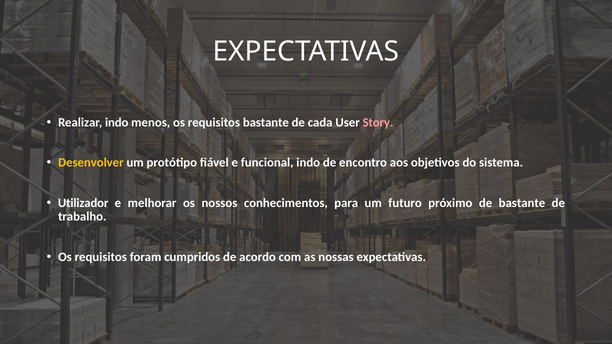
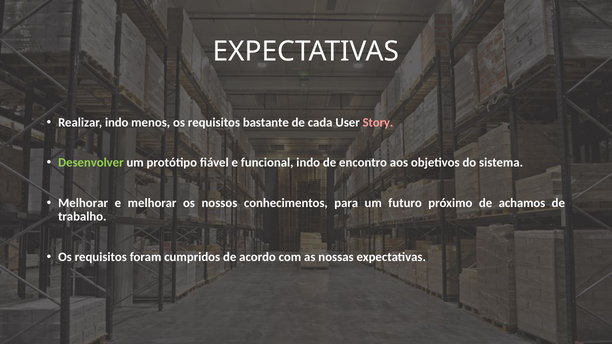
Desenvolver colour: yellow -> light green (91, 163)
Utilizador: Utilizador -> Melhorar (83, 203)
de bastante: bastante -> achamos (522, 203)
